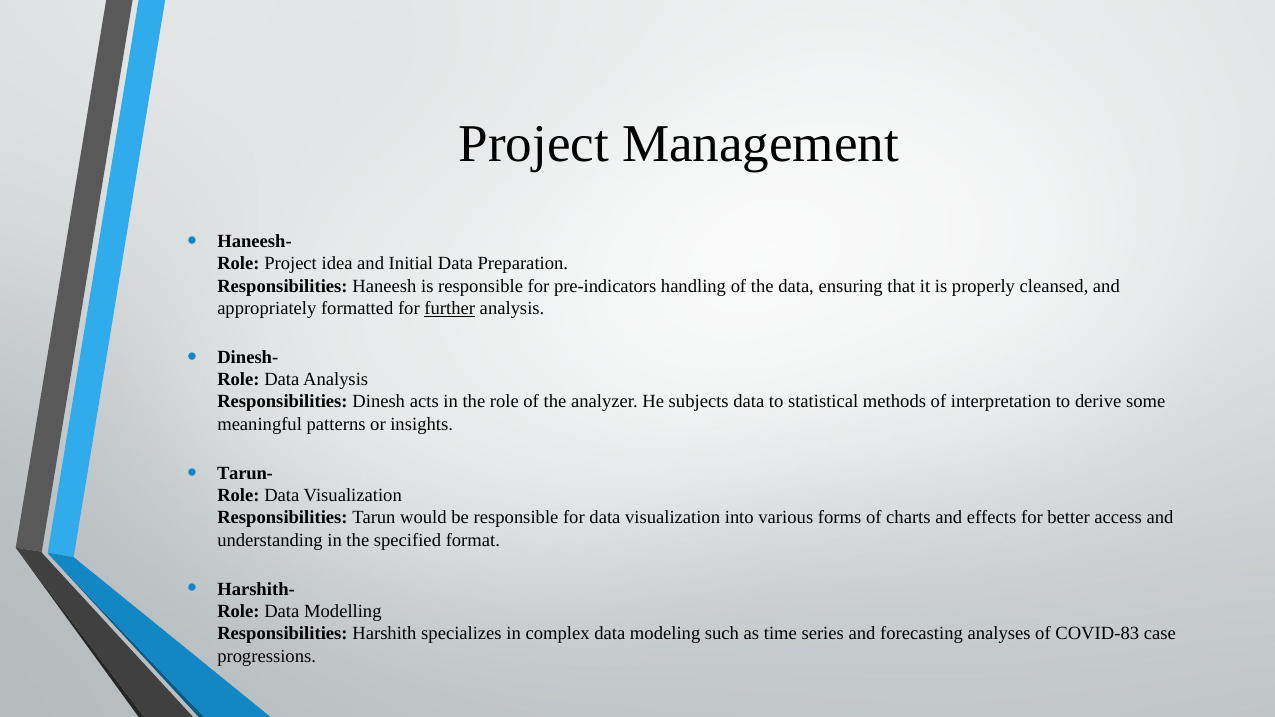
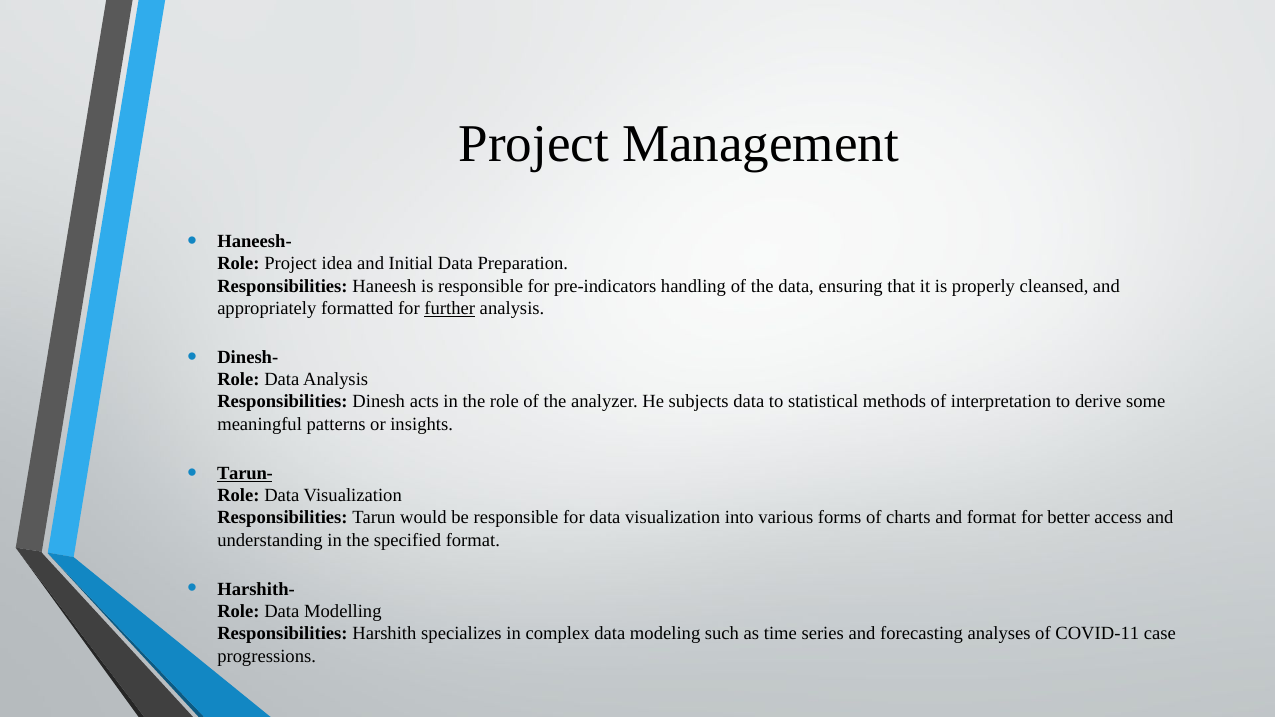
Tarun- underline: none -> present (245, 473)
and effects: effects -> format (992, 518)
COVID-83: COVID-83 -> COVID-11 (1097, 634)
